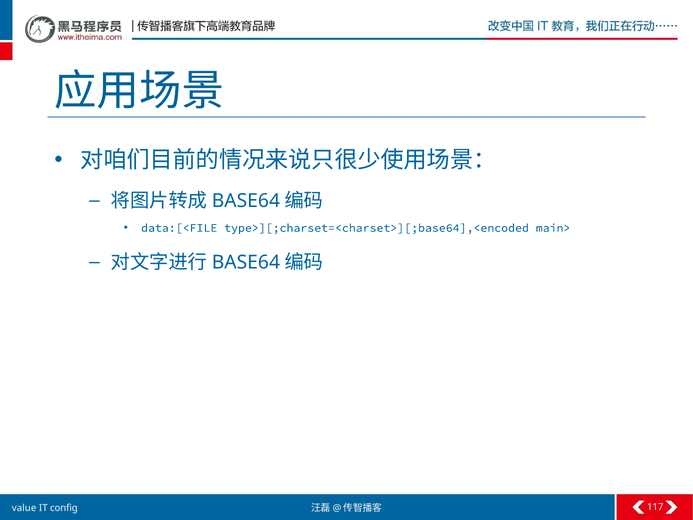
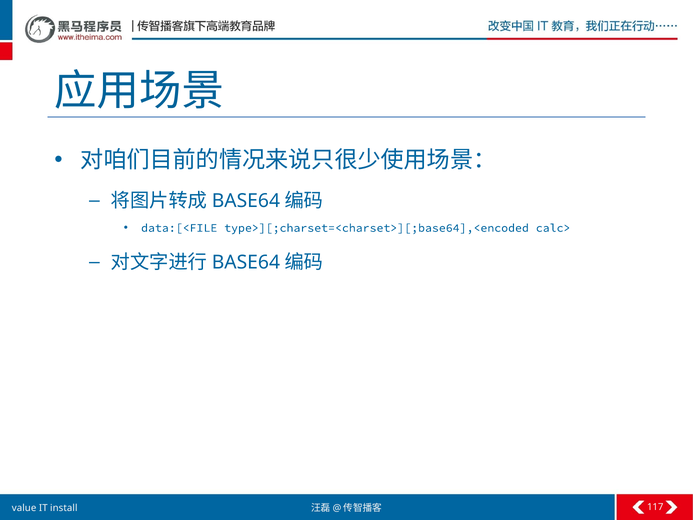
main>: main> -> calc> (553, 228)
config: config -> install (64, 508)
